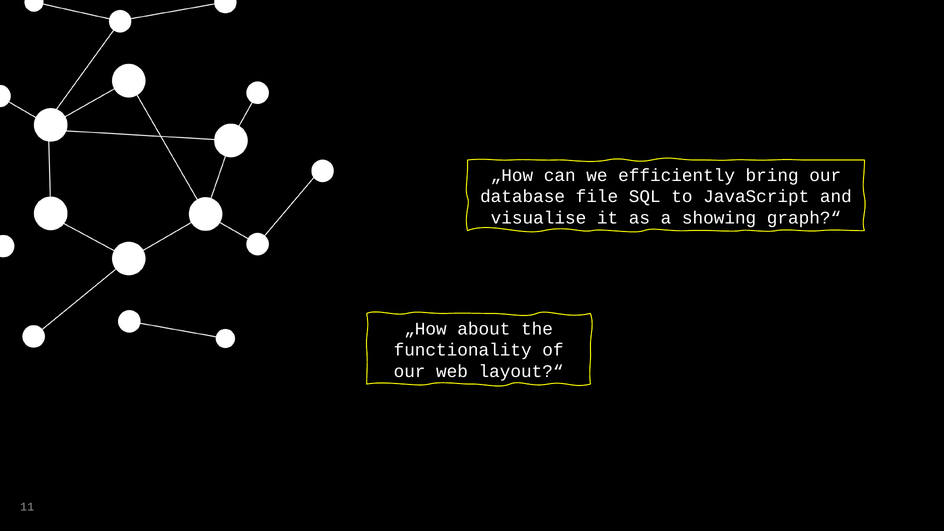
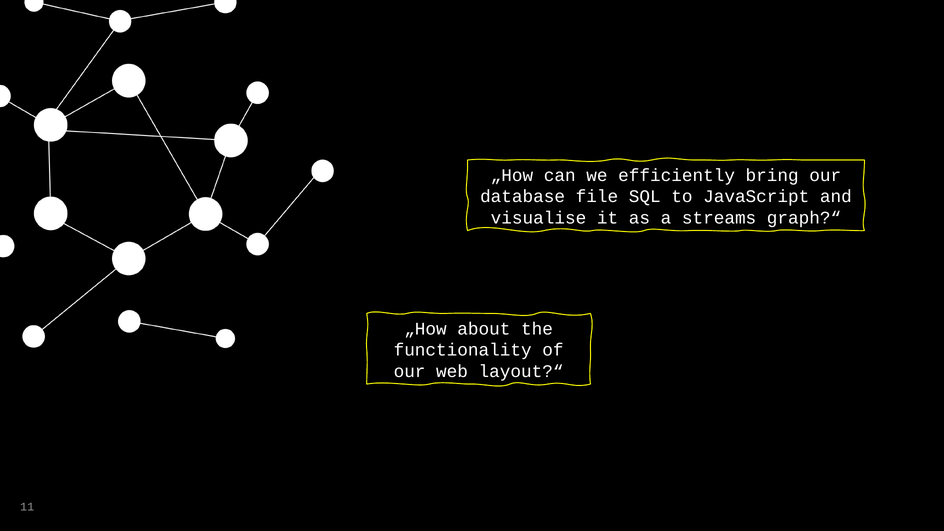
showing: showing -> streams (719, 218)
